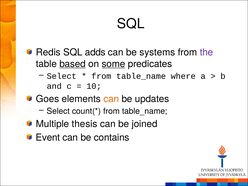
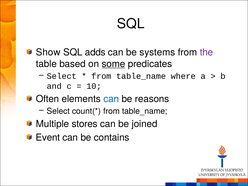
Redis: Redis -> Show (48, 52)
based underline: present -> none (73, 64)
Goes: Goes -> Often (48, 99)
can colour: orange -> blue (111, 99)
updates: updates -> reasons (152, 99)
thesis: thesis -> stores (85, 124)
